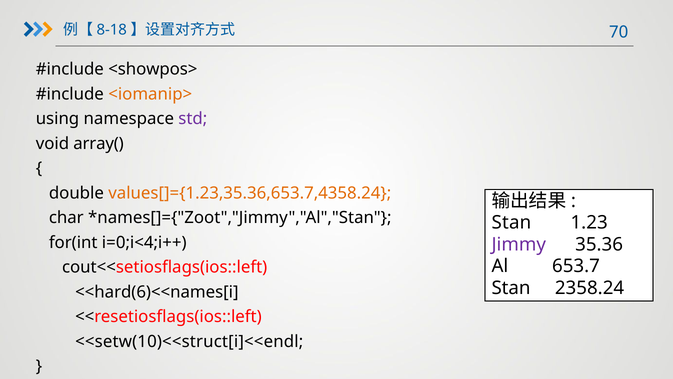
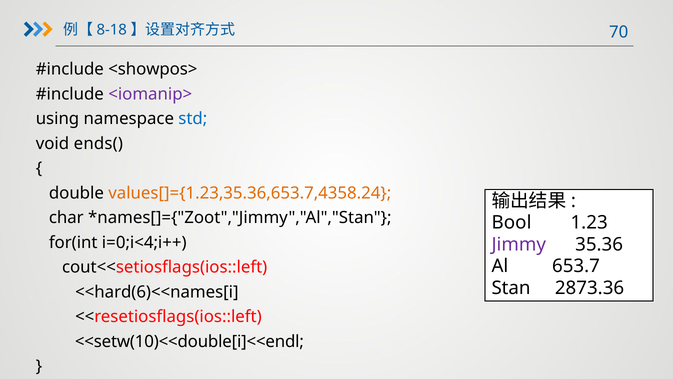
<iomanip> colour: orange -> purple (150, 94)
std colour: purple -> blue (193, 119)
array(: array( -> ends( (98, 144)
Stan: Stan -> Bool (511, 222)
2358.24: 2358.24 -> 2873.36 (590, 288)
<<setw(10)<<struct[i]<<endl: <<setw(10)<<struct[i]<<endl -> <<setw(10)<<double[i]<<endl (189, 341)
